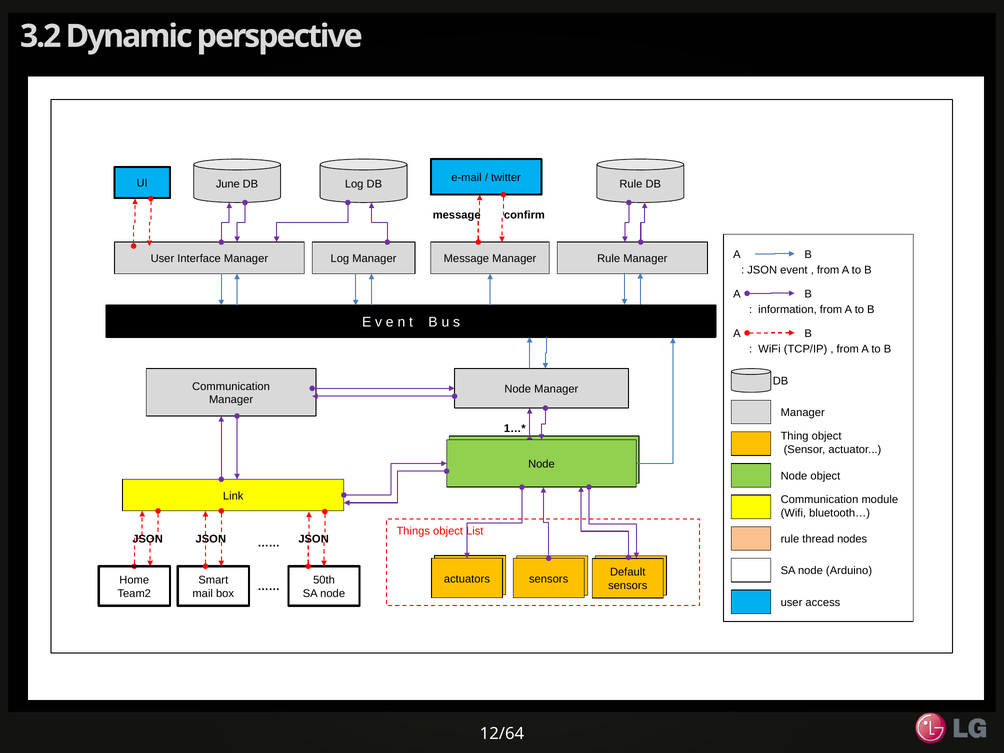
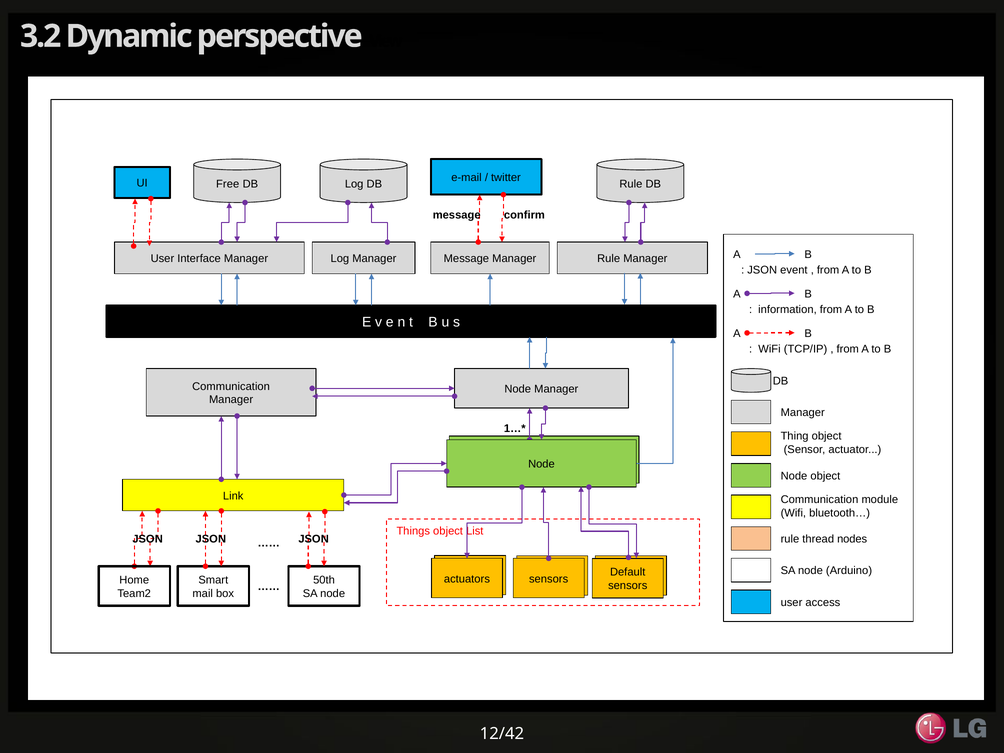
June: June -> Free (228, 184)
12/64: 12/64 -> 12/42 (502, 734)
